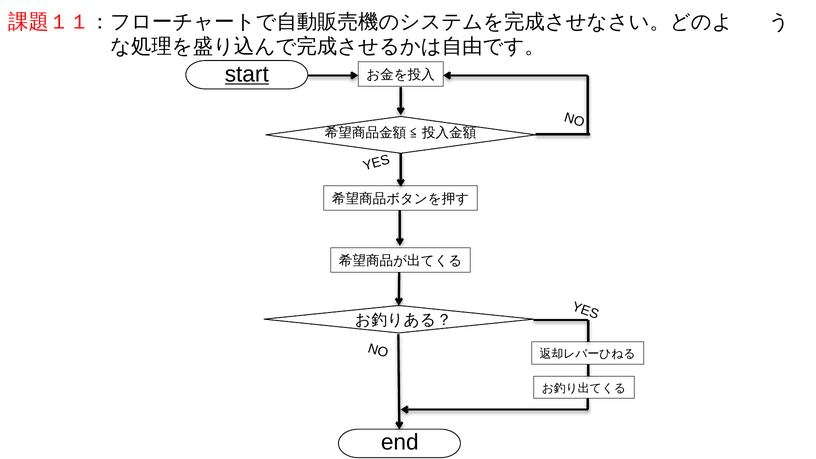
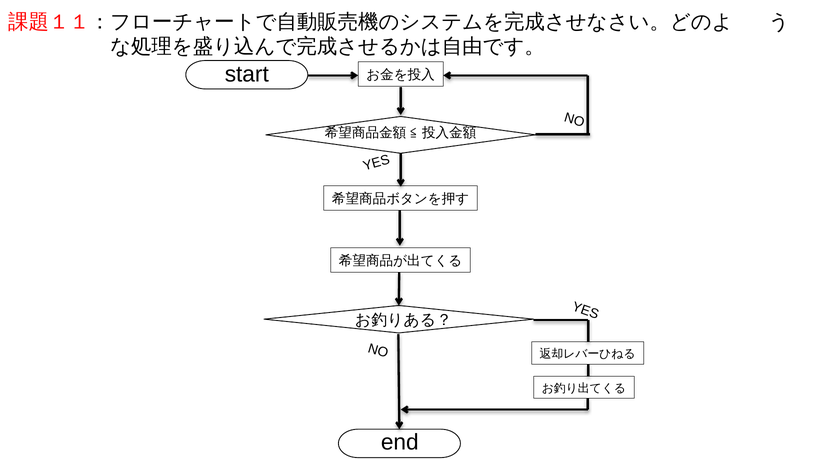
start underline: present -> none (247, 74)
